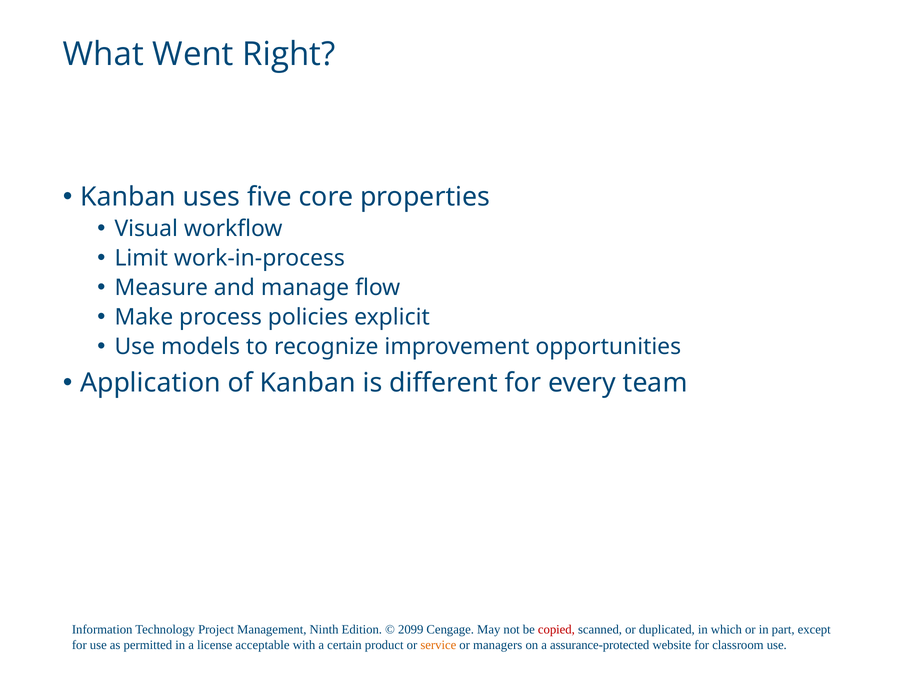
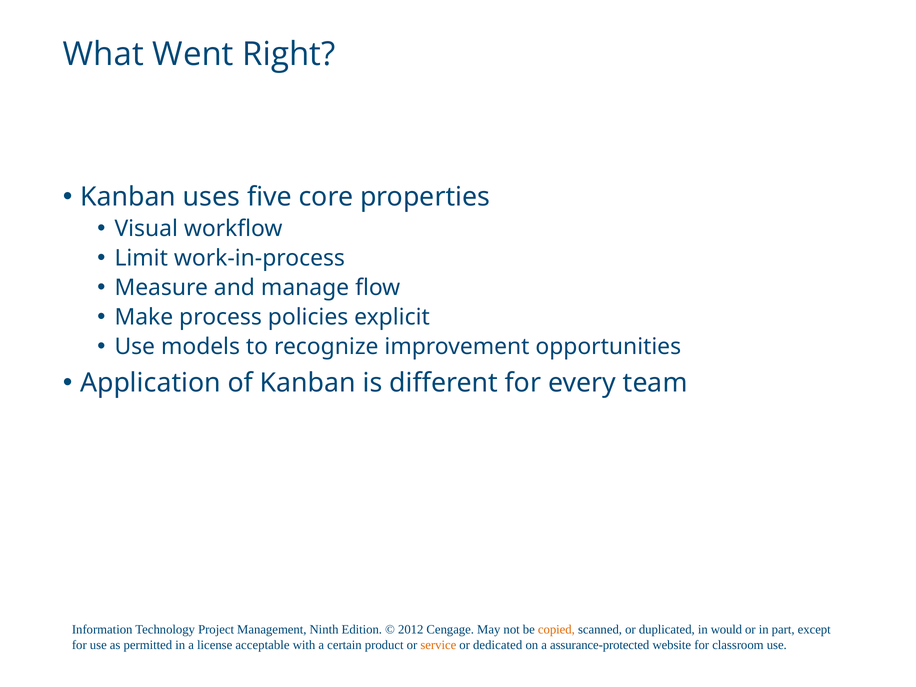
2099: 2099 -> 2012 (411, 630)
copied colour: red -> orange (556, 630)
which: which -> would (726, 630)
managers: managers -> dedicated (498, 645)
